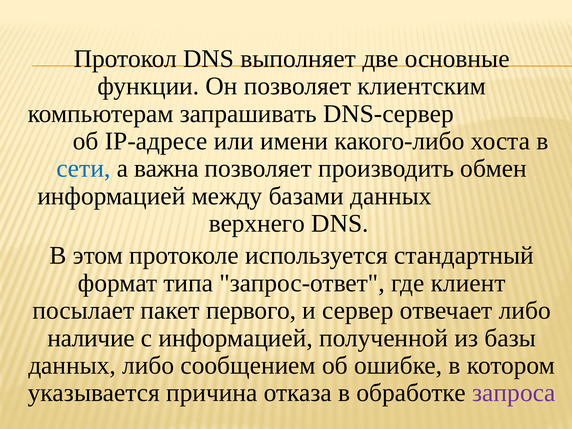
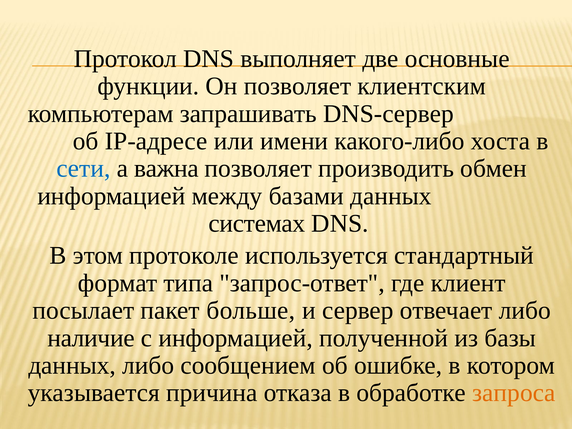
верхнего: верхнего -> системах (257, 224)
первого: первого -> больше (251, 311)
запроса colour: purple -> orange (514, 393)
